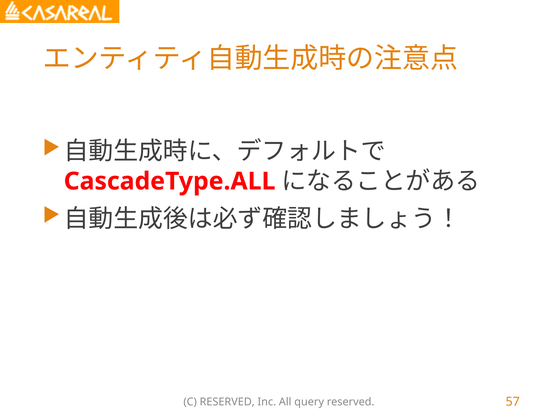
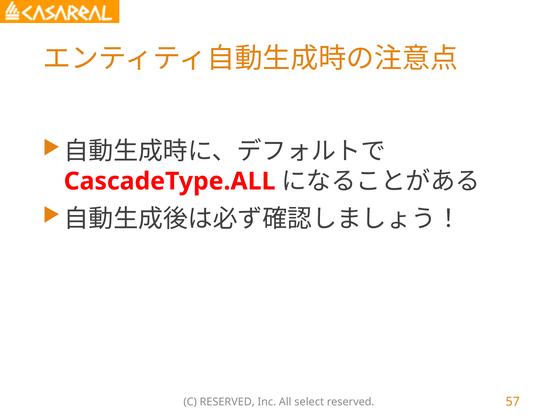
query: query -> select (309, 401)
